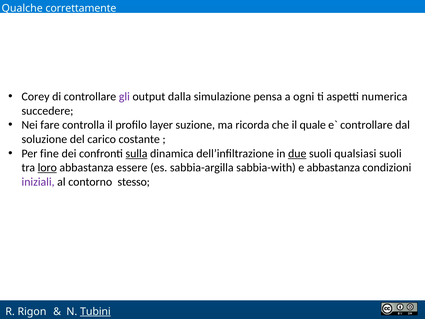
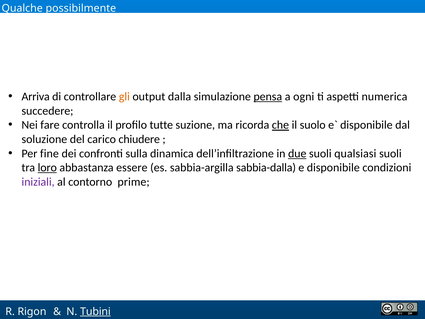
correttamente: correttamente -> possibilmente (81, 8)
Corey: Corey -> Arriva (36, 97)
gli colour: purple -> orange (124, 97)
pensa underline: none -> present (268, 97)
layer: layer -> tutte (161, 125)
che underline: none -> present (280, 125)
quale: quale -> suolo (313, 125)
controllare: controllare -> disponibile (366, 125)
costante: costante -> chiudere (139, 139)
sulla underline: present -> none (137, 153)
sabbia-with: sabbia-with -> sabbia-dalla (266, 167)
e abbastanza: abbastanza -> disponibile (333, 167)
stesso: stesso -> prime (134, 182)
